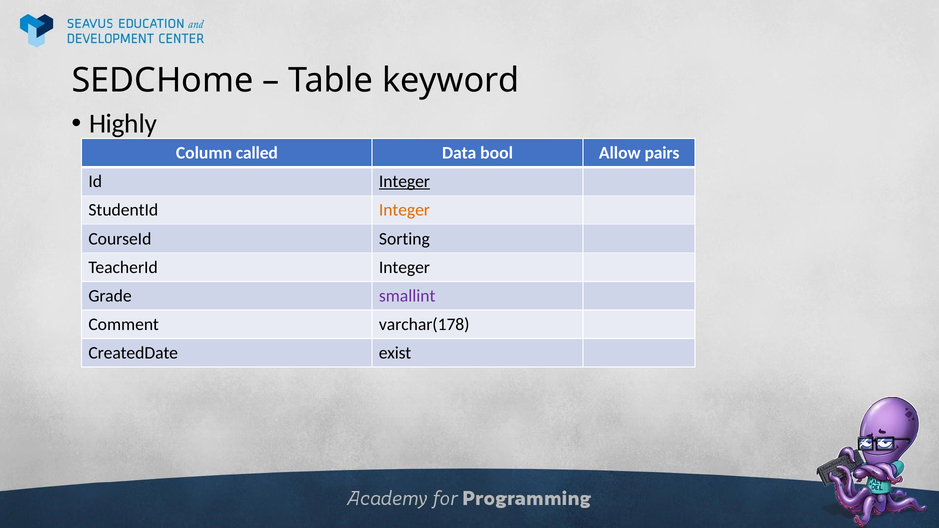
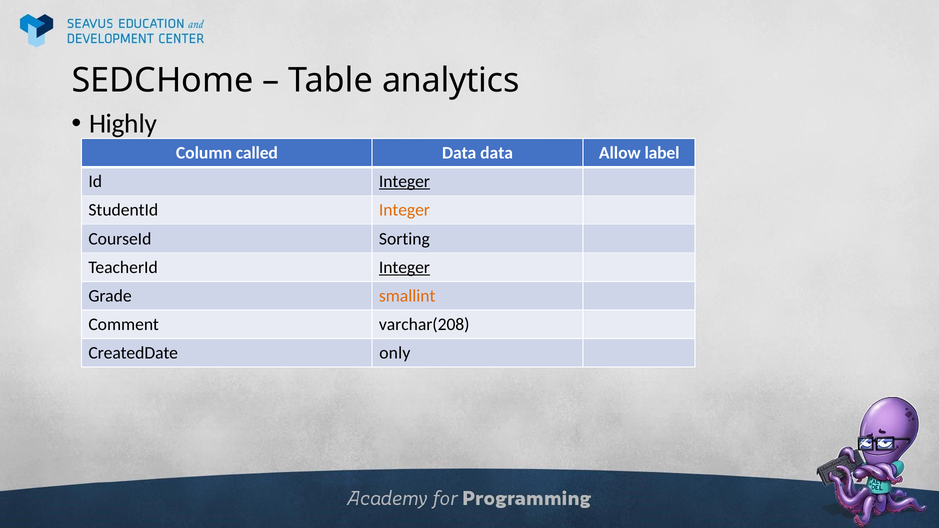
keyword: keyword -> analytics (451, 80)
Data bool: bool -> data (497, 153)
pairs: pairs -> label (662, 153)
Integer underline: none -> present (404, 267)
smallint colour: purple -> orange (407, 296)
varchar(178: varchar(178 -> varchar(208 (424, 324)
exist: exist -> only (395, 353)
